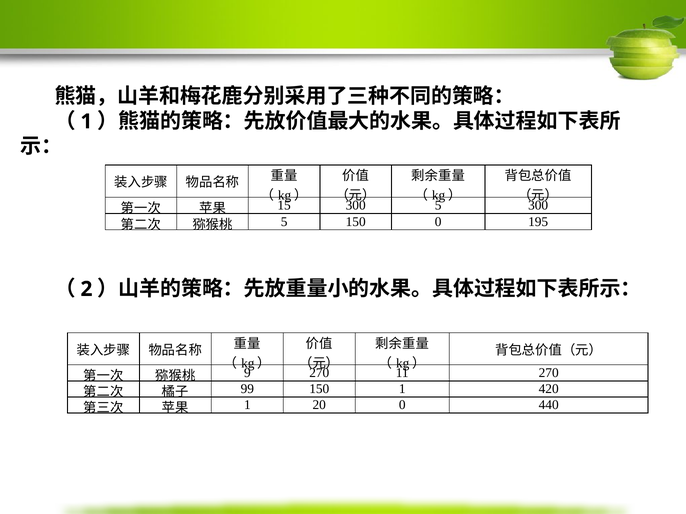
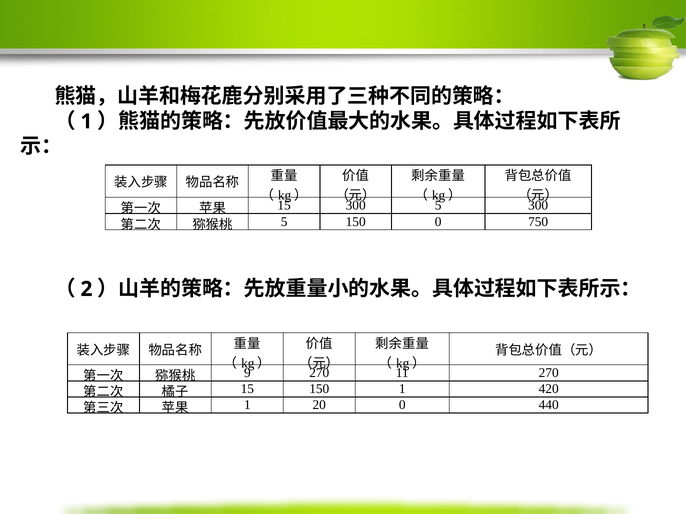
195: 195 -> 750 (538, 222)
99: 99 -> 15 (247, 389)
